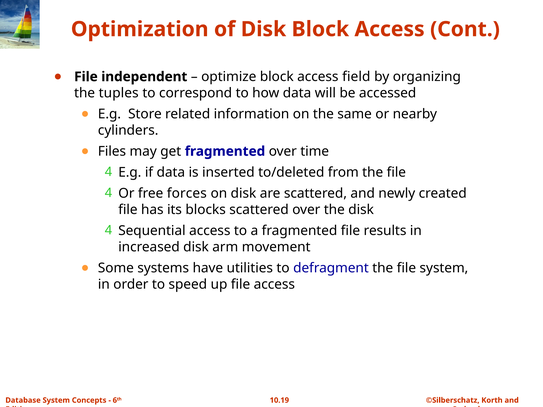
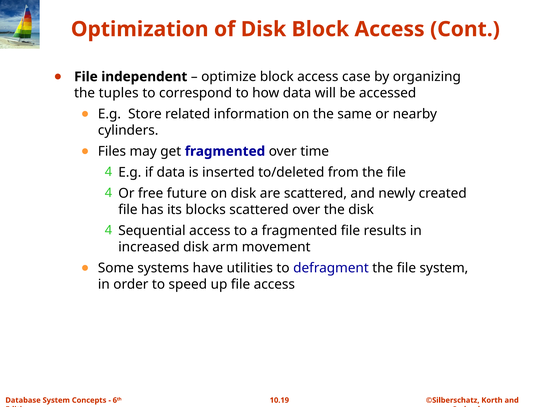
field: field -> case (356, 77)
forces: forces -> future (187, 193)
